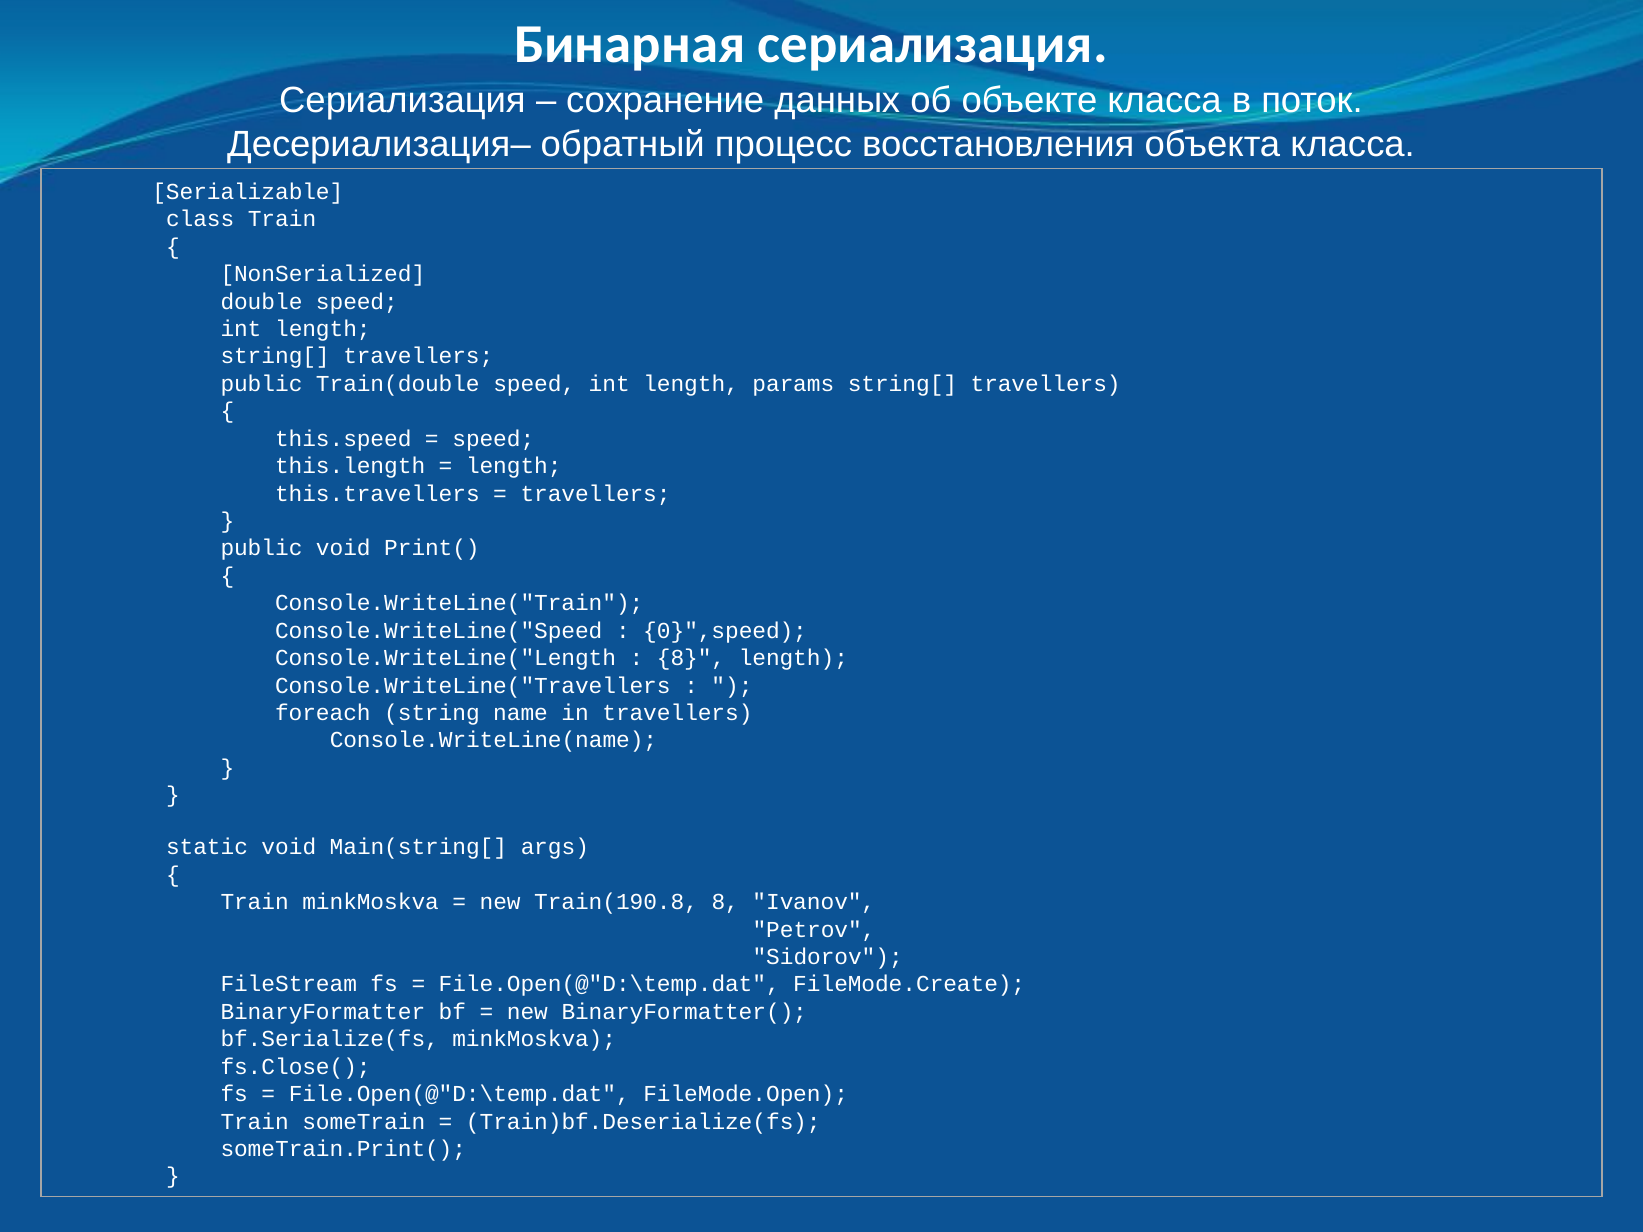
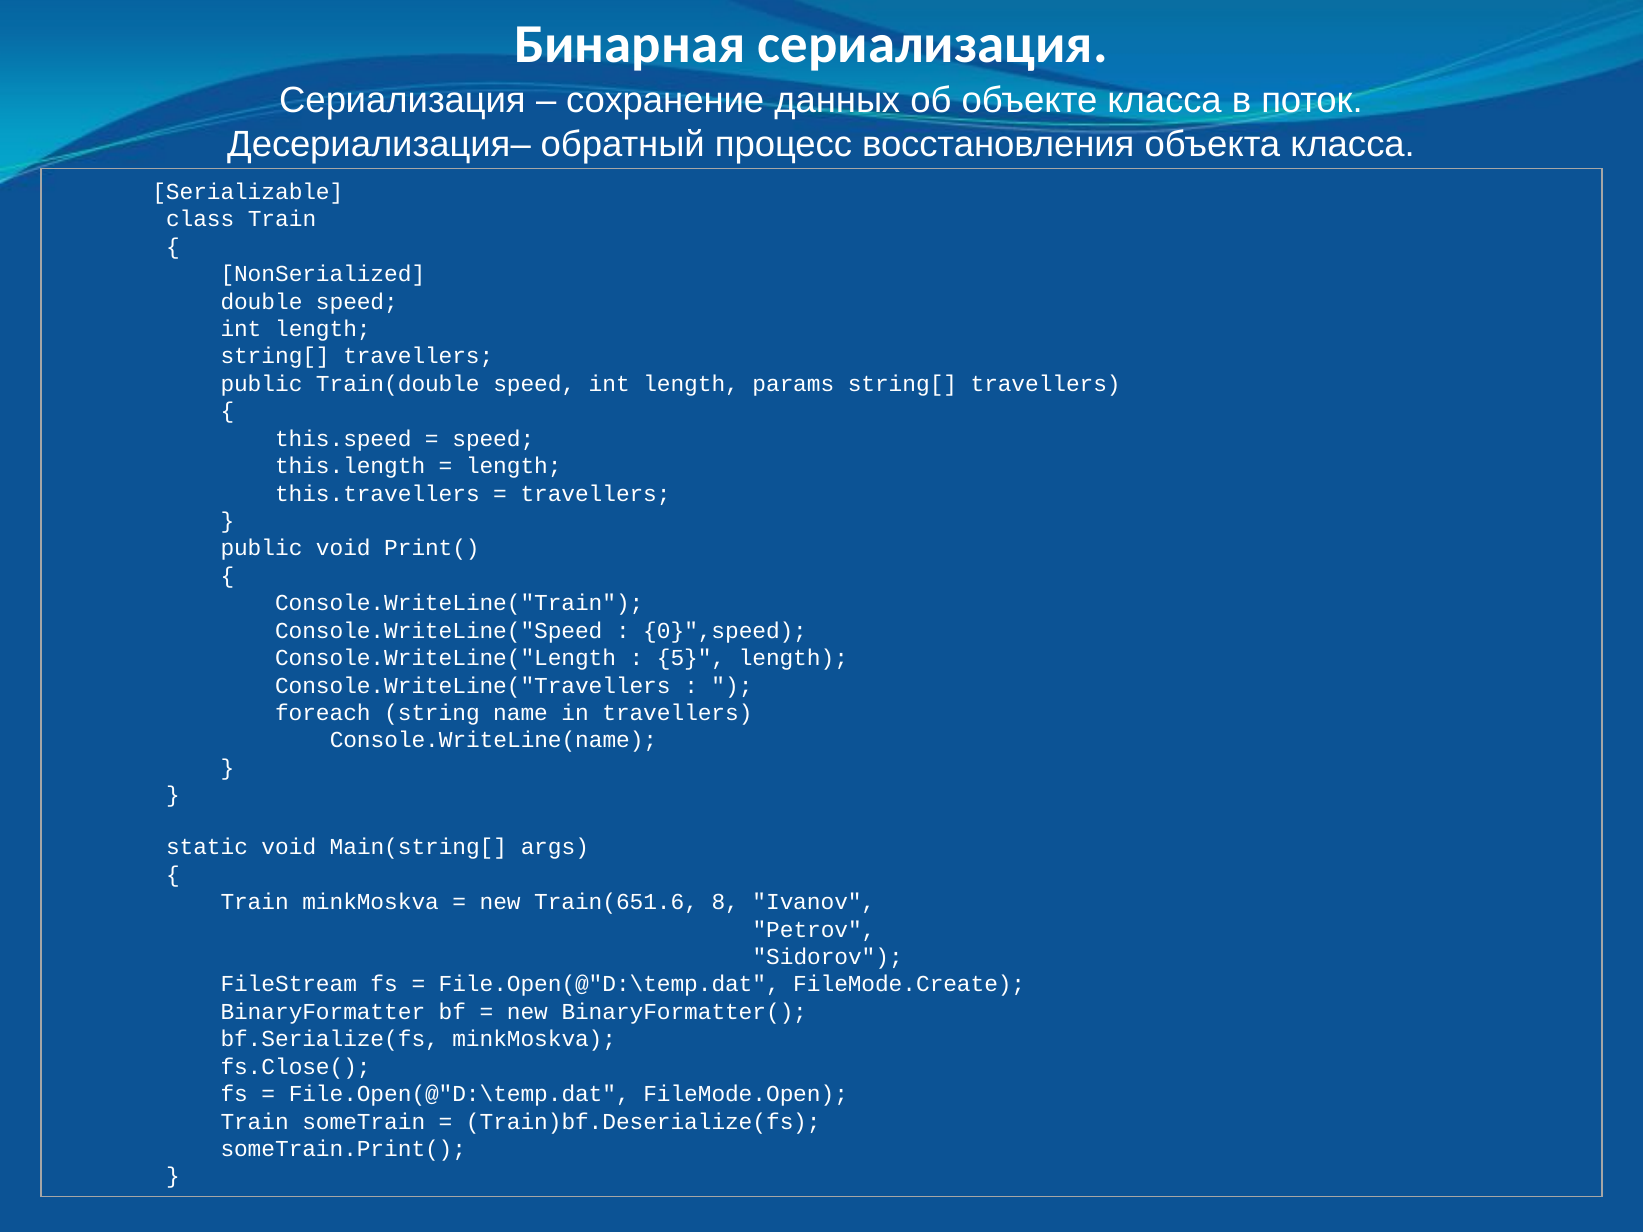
8: 8 -> 5 (691, 658)
Train(190.8: Train(190.8 -> Train(651.6 (616, 902)
